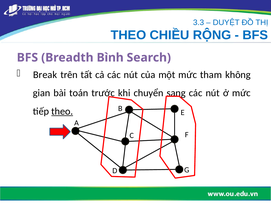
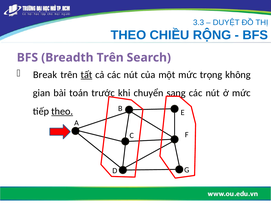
Breadth Bình: Bình -> Trên (110, 58)
tất underline: none -> present (86, 75)
tham: tham -> trọng (211, 75)
